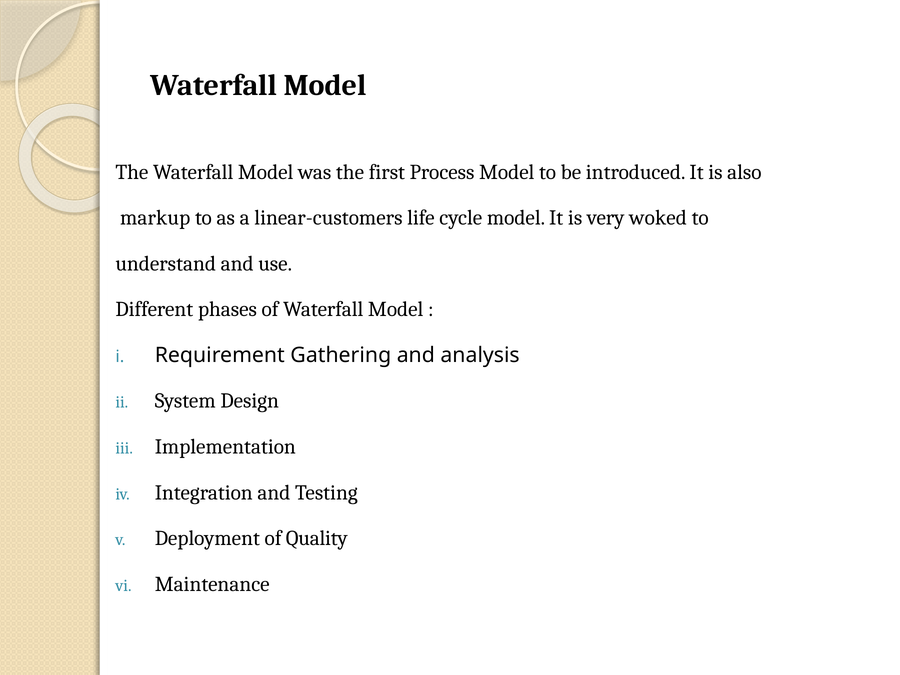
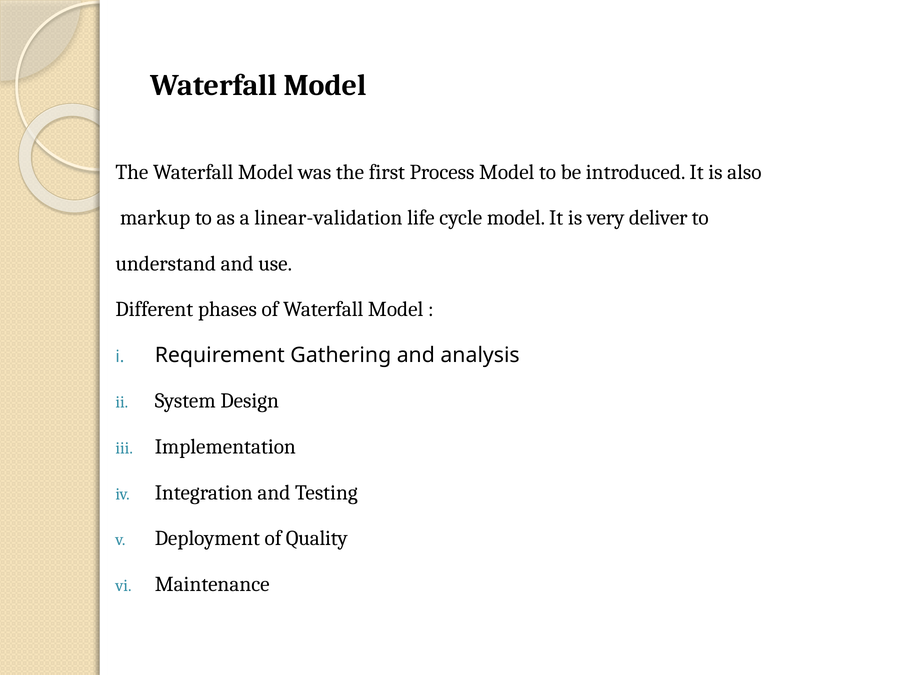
linear-customers: linear-customers -> linear-validation (328, 218)
woked: woked -> deliver (658, 218)
